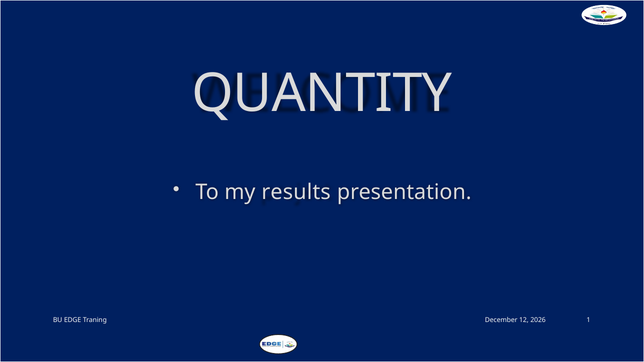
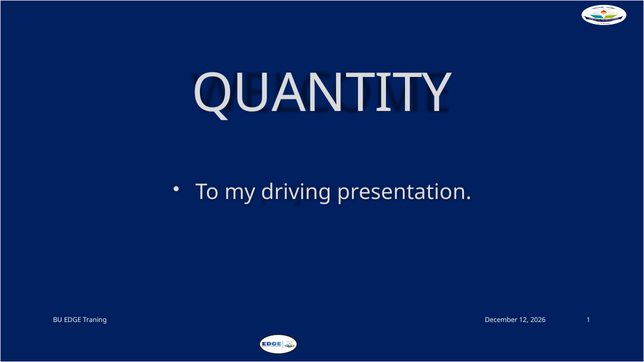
results: results -> driving (296, 192)
